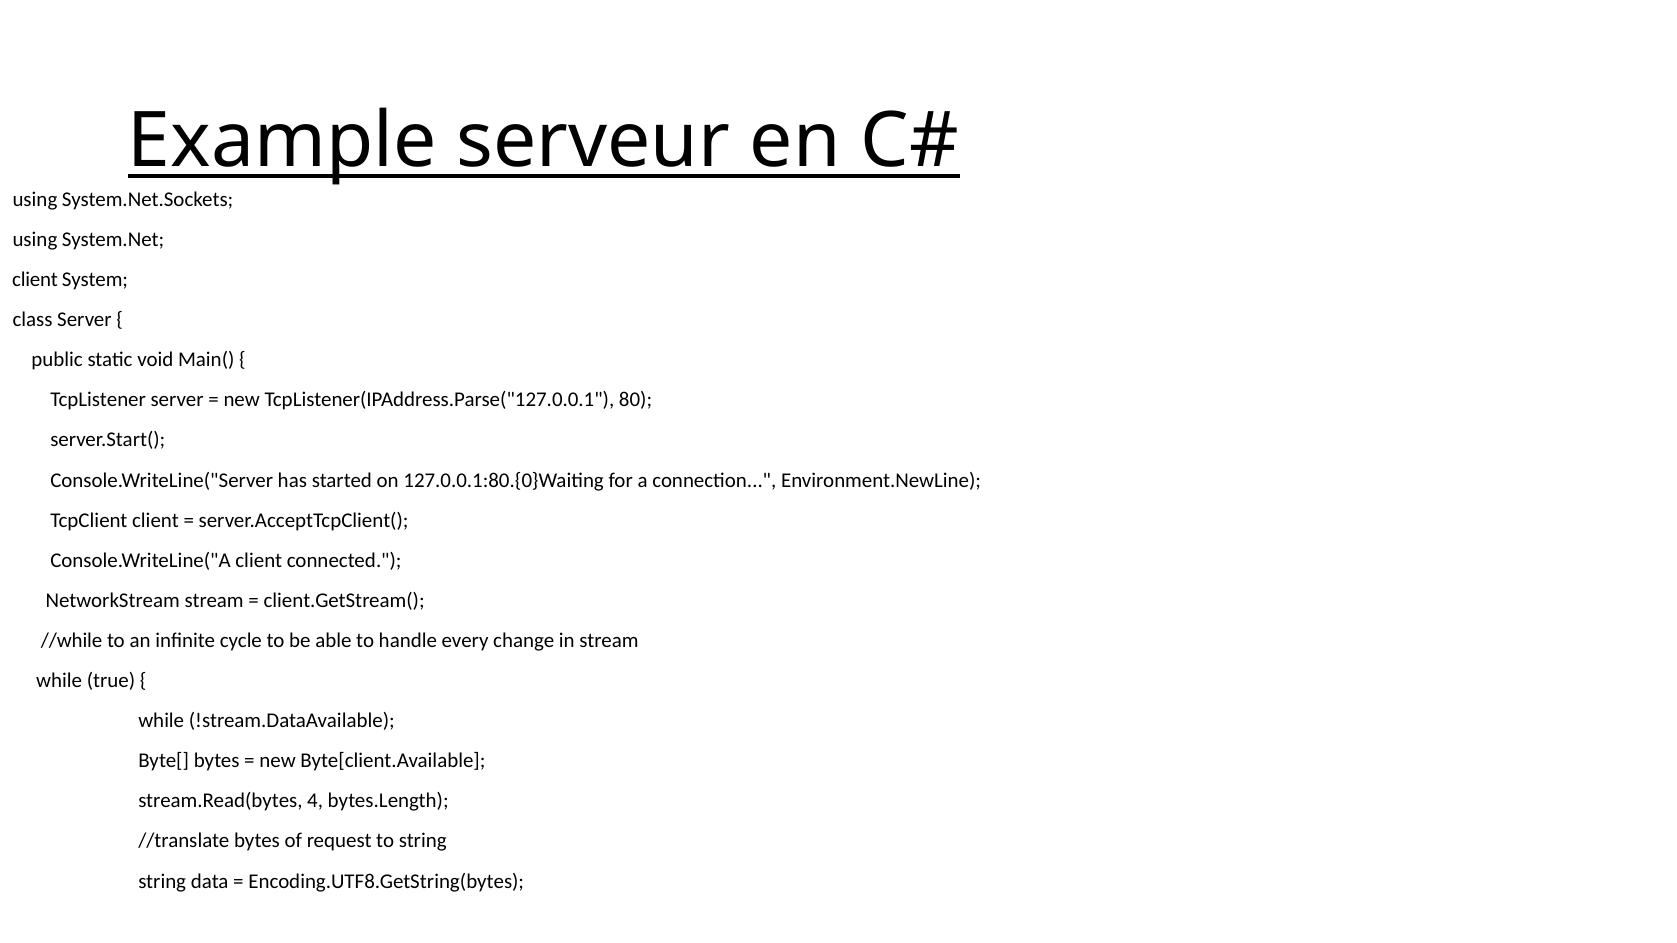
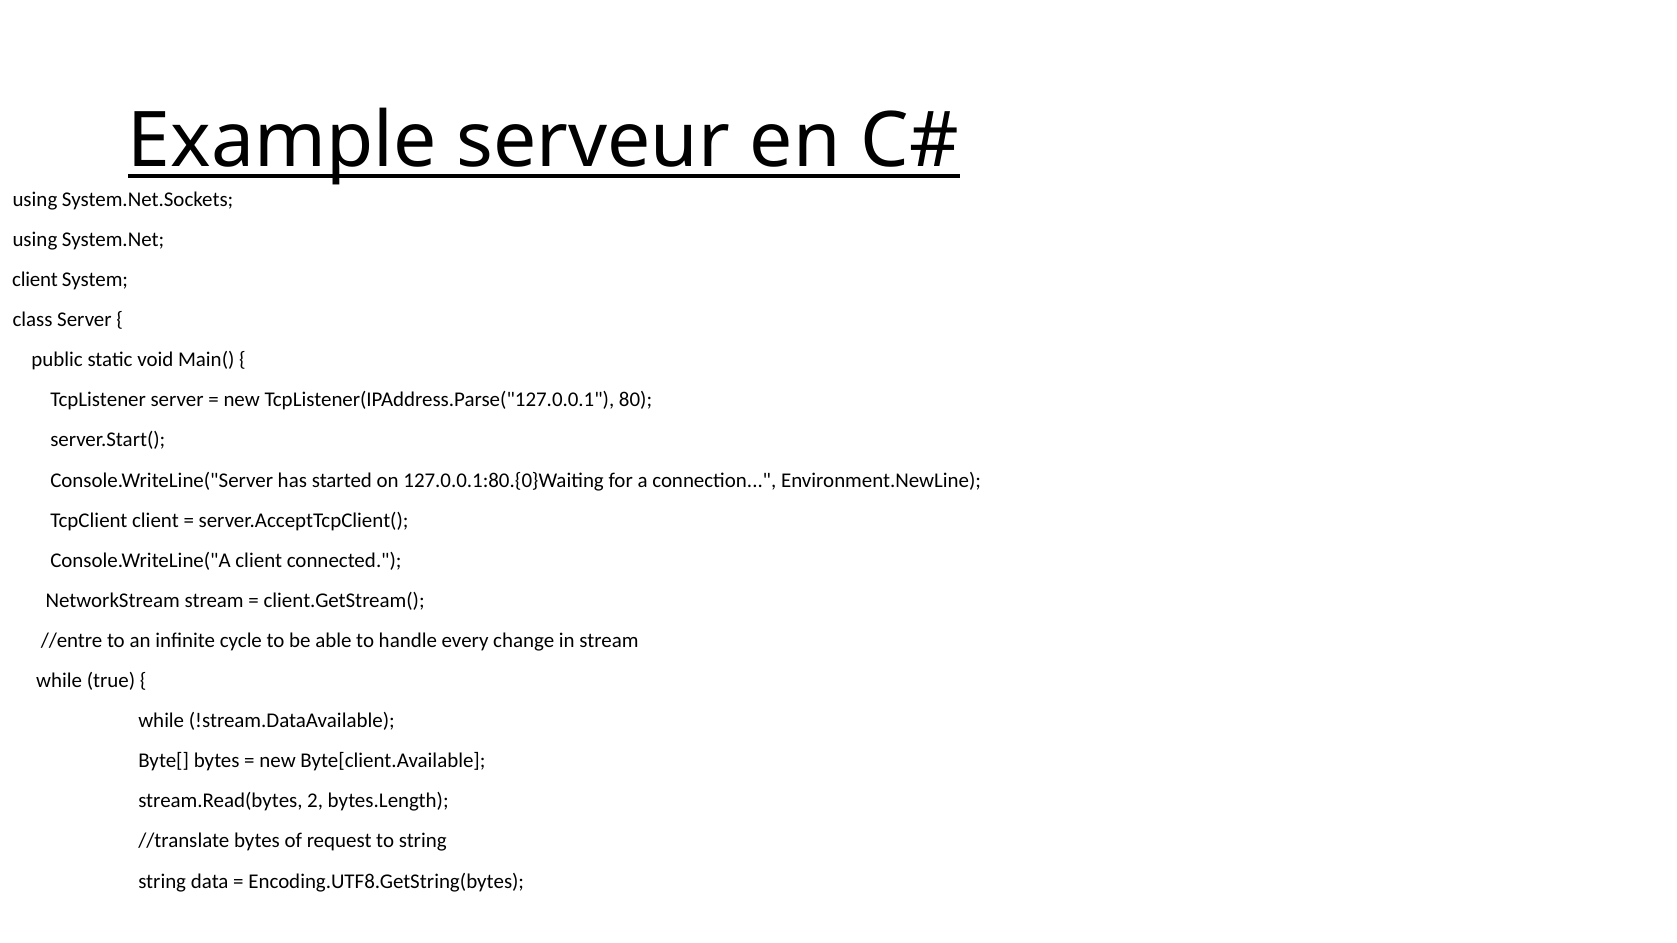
//while: //while -> //entre (72, 641)
4: 4 -> 2 (315, 801)
